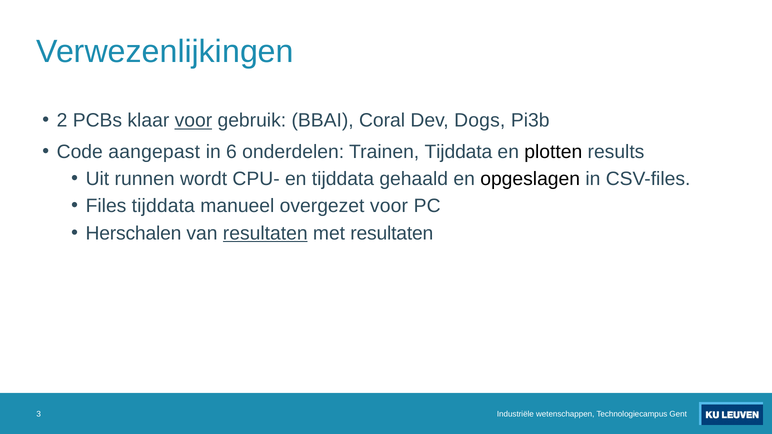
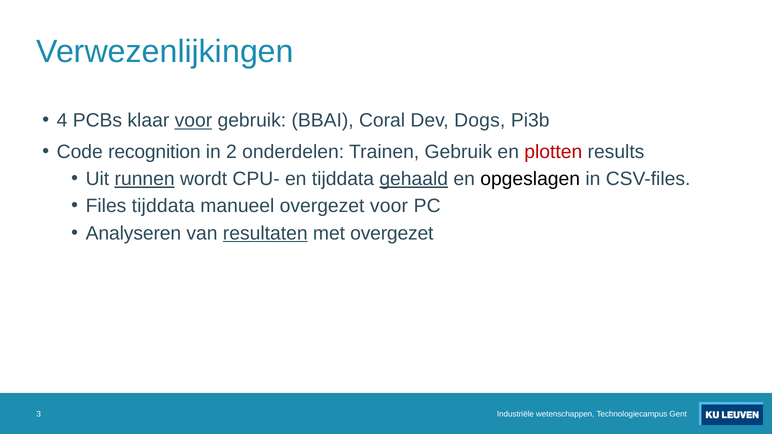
2: 2 -> 4 (62, 121)
aangepast: aangepast -> recognition (154, 152)
6: 6 -> 2 (231, 152)
Trainen Tijddata: Tijddata -> Gebruik (458, 152)
plotten colour: black -> red (553, 152)
runnen underline: none -> present (145, 179)
gehaald underline: none -> present (414, 179)
Herschalen: Herschalen -> Analyseren (133, 233)
met resultaten: resultaten -> overgezet (392, 233)
